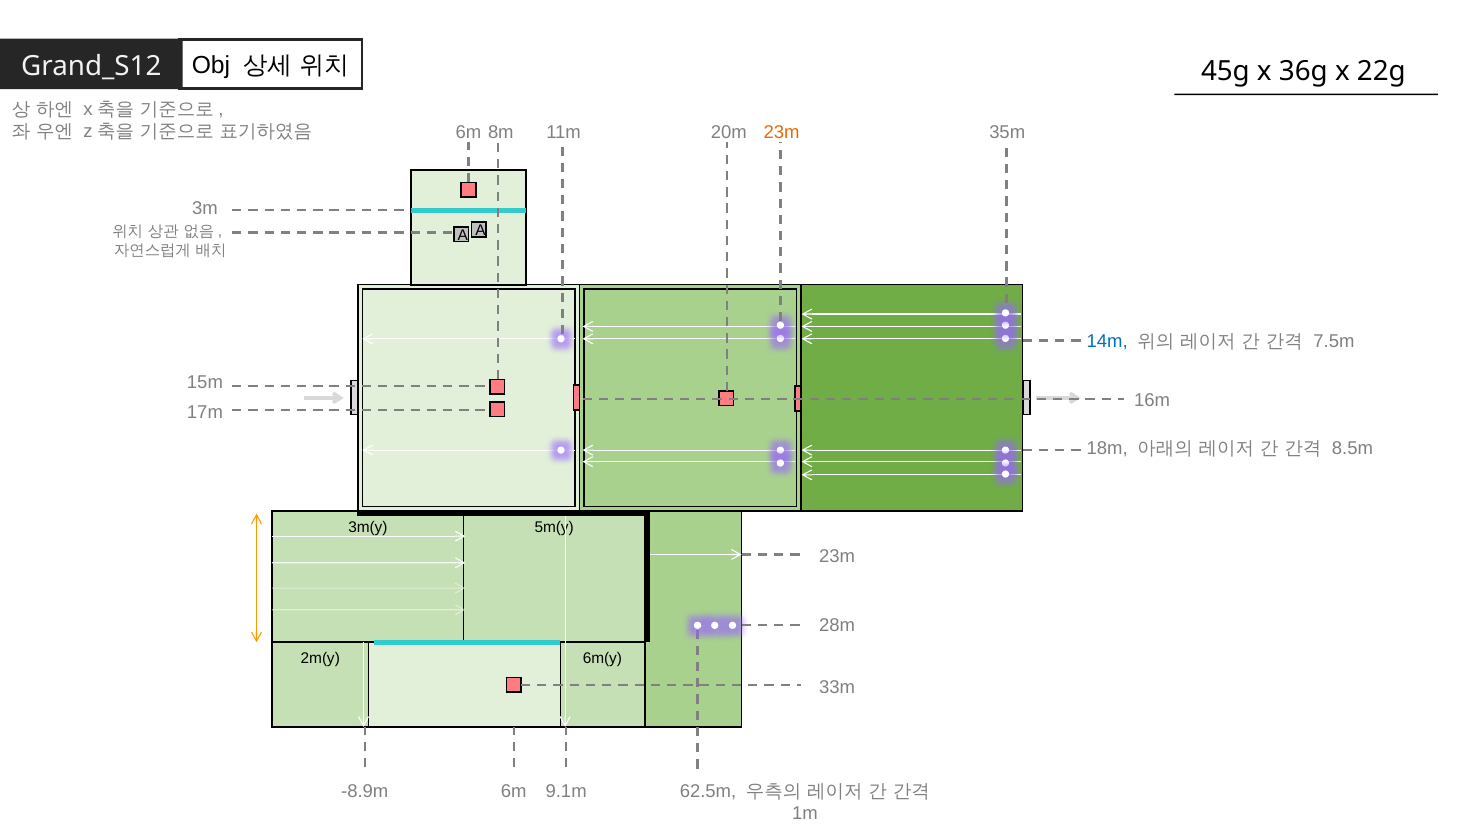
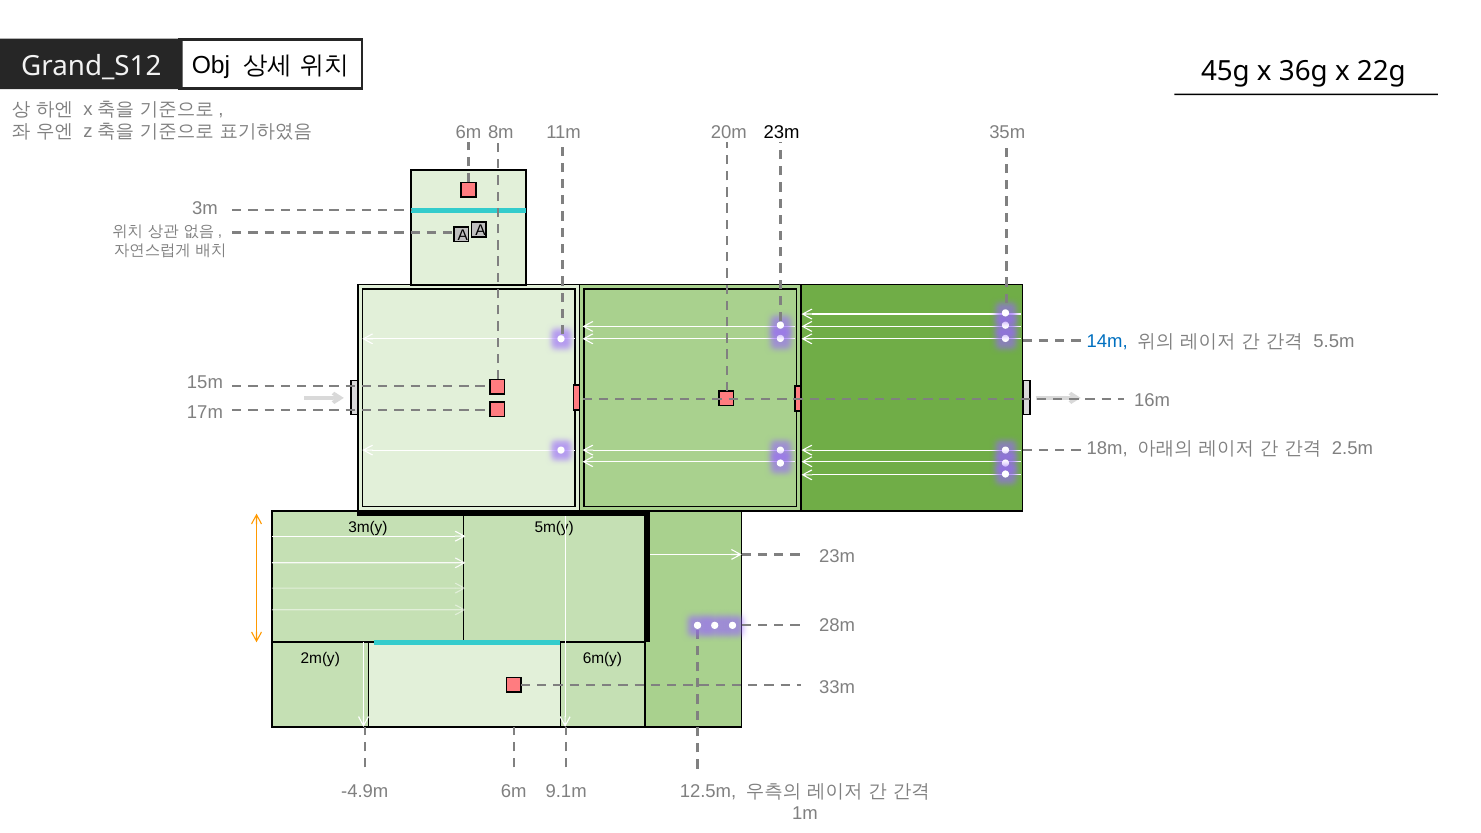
23m colour: orange -> black (781, 132)
7.5m: 7.5m -> 5.5m (1334, 342)
8.5m: 8.5m -> 2.5m (1352, 448)
-8.9m: -8.9m -> -4.9m (365, 791)
62.5m: 62.5m -> 12.5m (708, 791)
